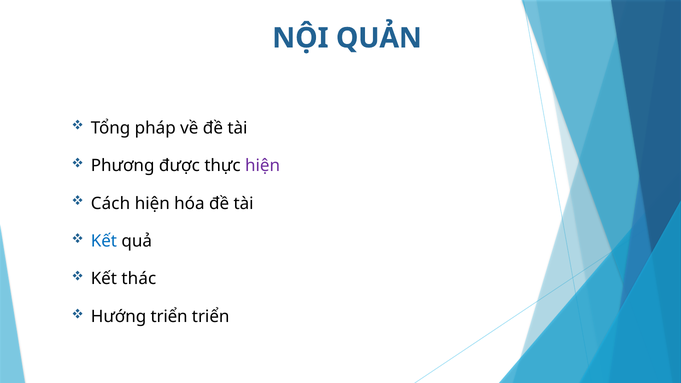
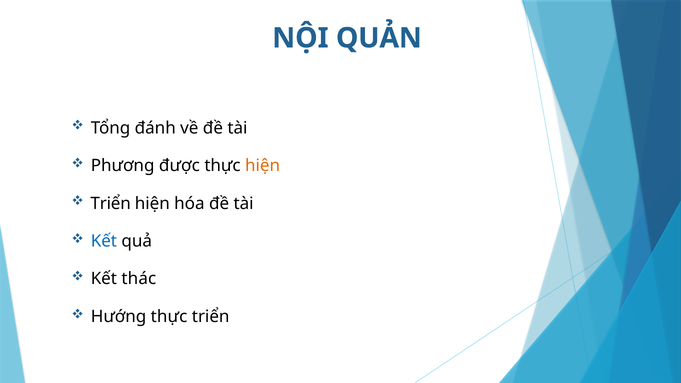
pháp: pháp -> đánh (155, 128)
hiện colour: purple -> orange (263, 166)
Cách: Cách -> Triển (111, 203)
Hướng triển: triển -> thực (169, 317)
